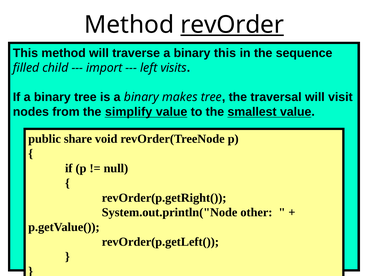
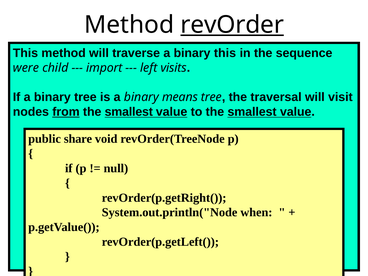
filled: filled -> were (26, 68)
makes: makes -> means (180, 97)
from underline: none -> present (66, 112)
simplify: simplify -> smallest (129, 112)
other: other -> when (256, 212)
